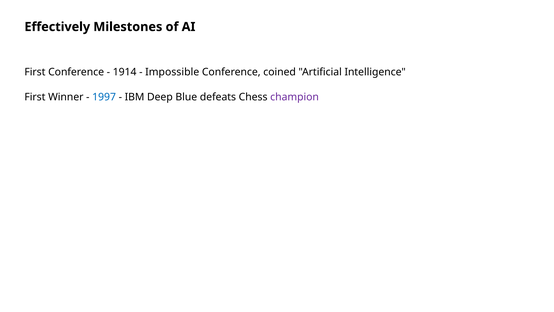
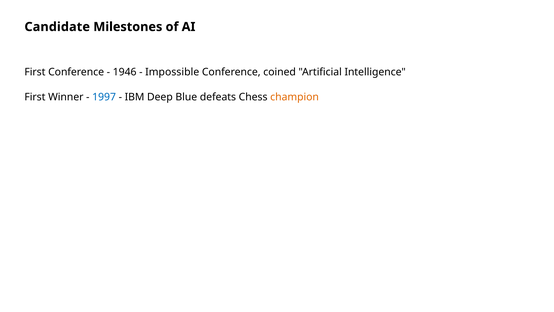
Effectively: Effectively -> Candidate (57, 27)
1914: 1914 -> 1946 (125, 72)
champion colour: purple -> orange (295, 97)
